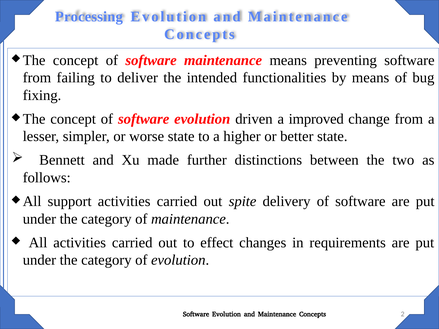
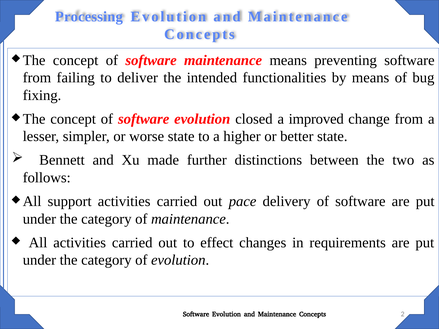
driven: driven -> closed (254, 119)
spite: spite -> pace (243, 201)
